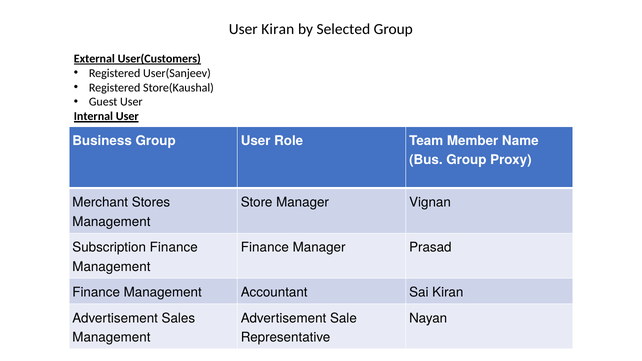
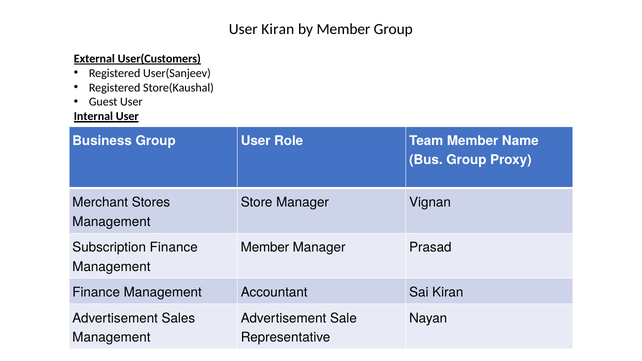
by Selected: Selected -> Member (343, 29)
Finance: Finance -> Member (265, 248)
